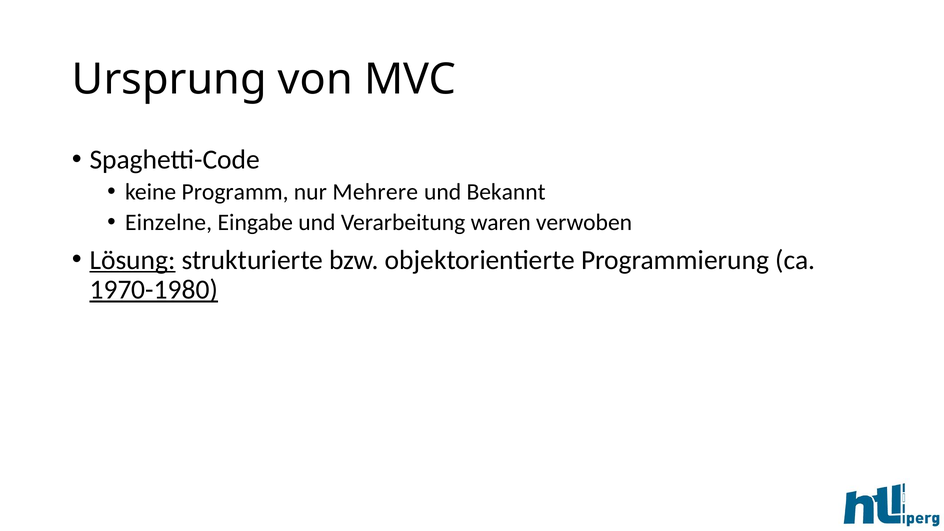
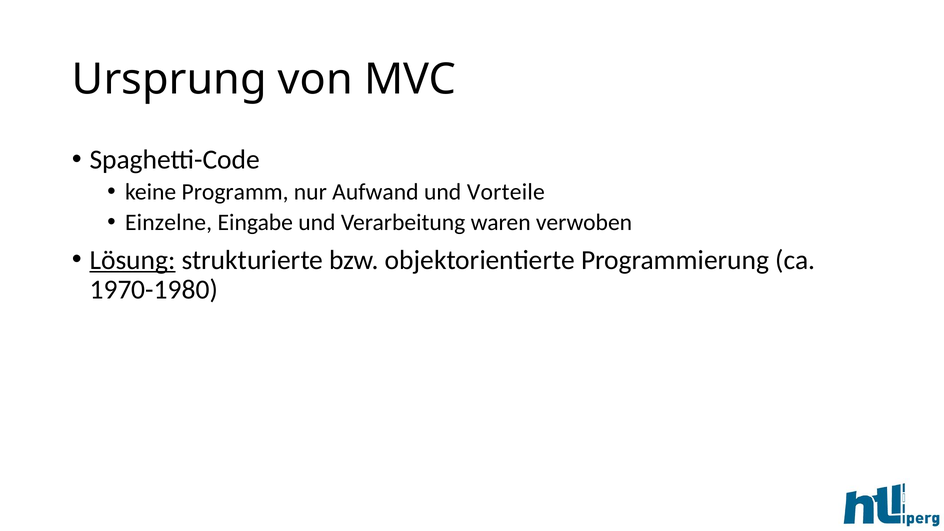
Mehrere: Mehrere -> Aufwand (375, 192)
Bekannt: Bekannt -> Vorteile (506, 192)
1970-1980 underline: present -> none (154, 290)
